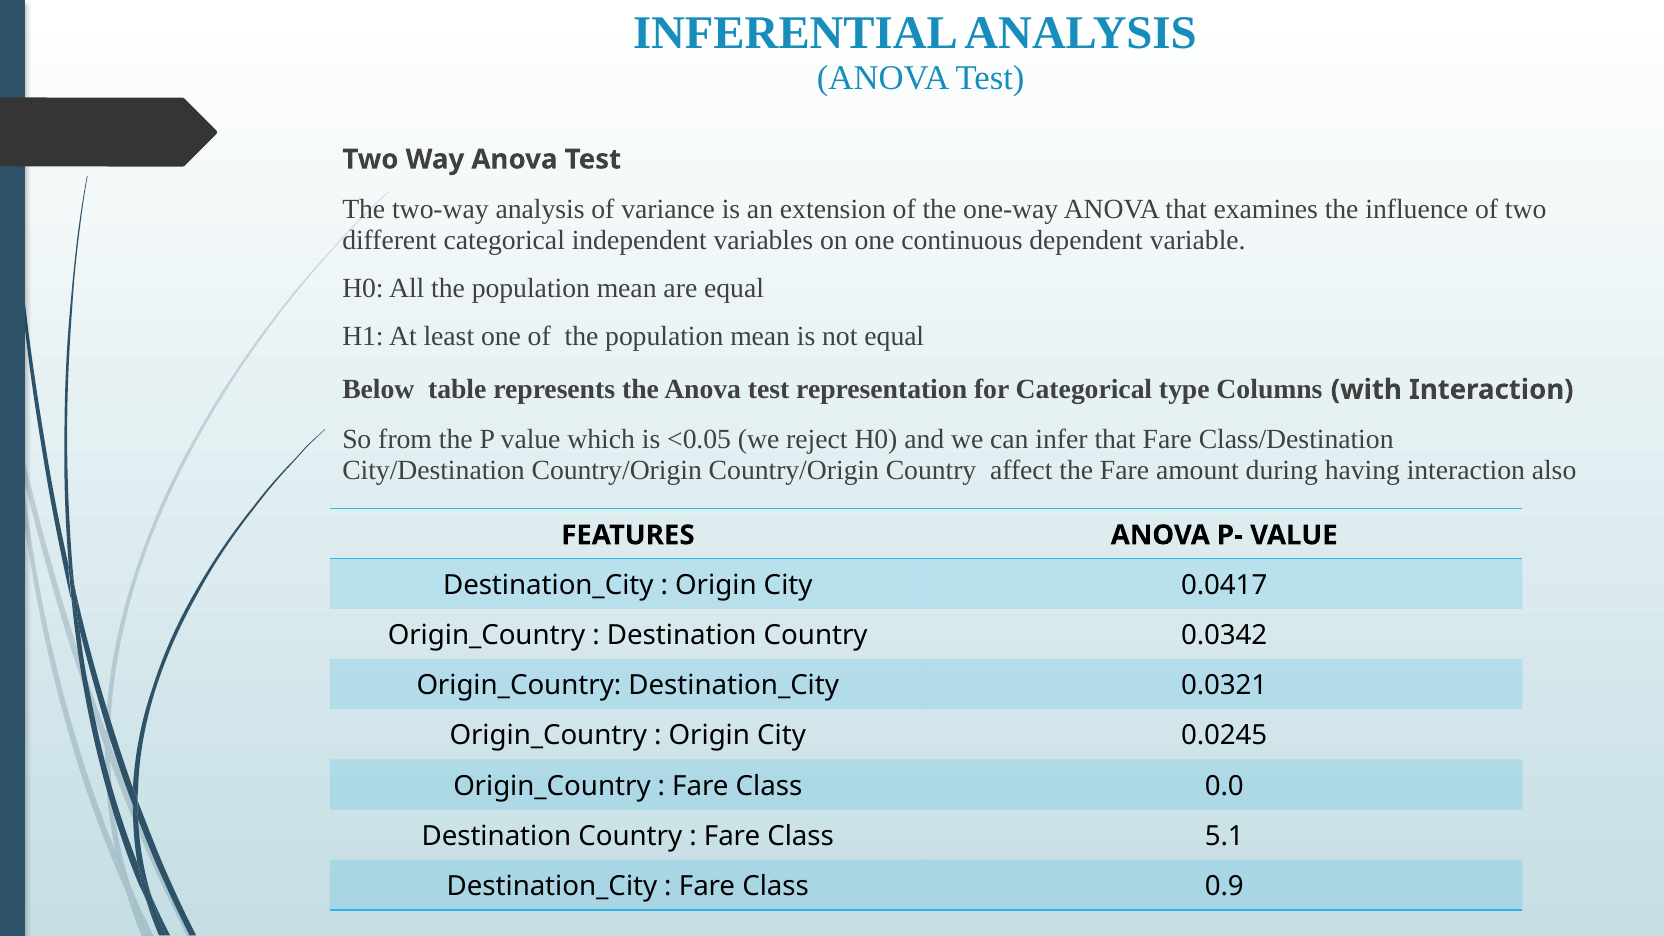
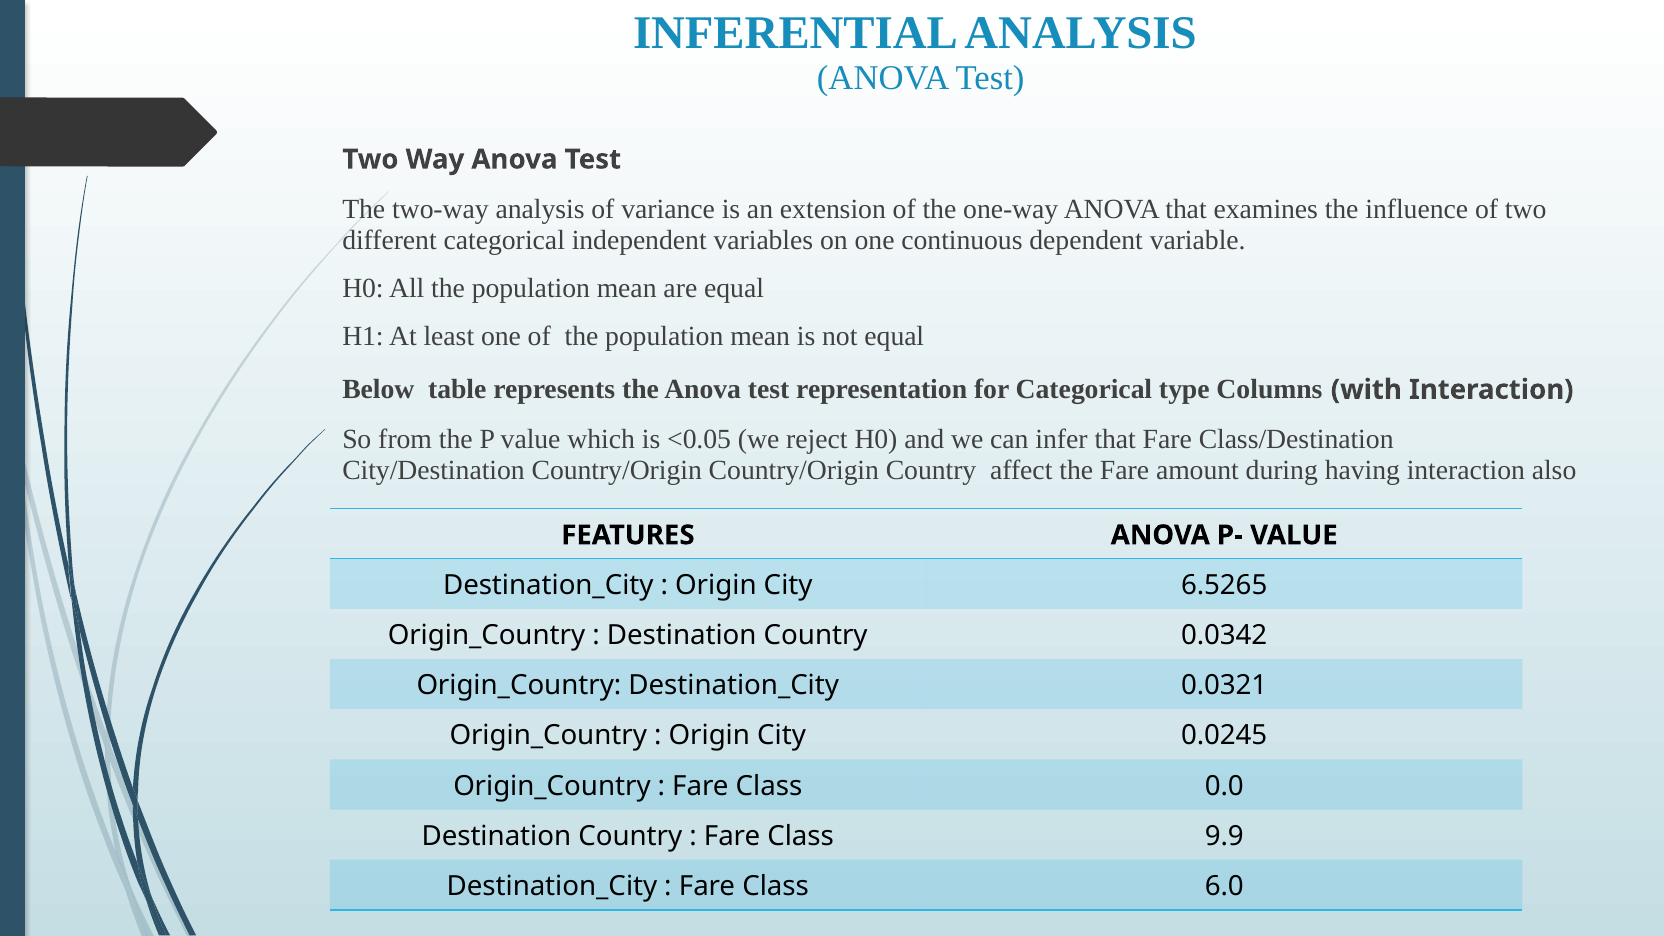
0.0417: 0.0417 -> 6.5265 (1224, 585)
5.1: 5.1 -> 9.9 (1224, 836)
0.9: 0.9 -> 6.0 (1224, 886)
